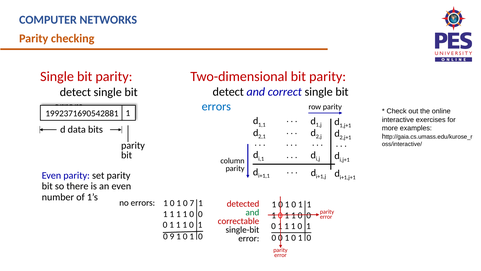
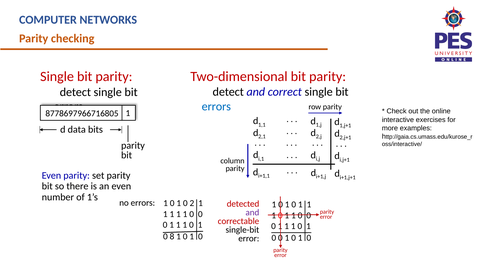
1992371690542881: 1992371690542881 -> 8778697966716805 (82, 113)
7: 7 -> 2 (192, 203)
and colour: green -> purple (252, 212)
9: 9 -> 8 (172, 236)
